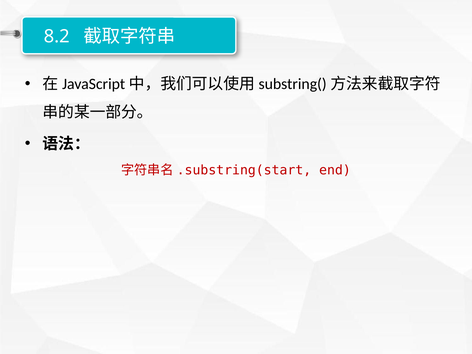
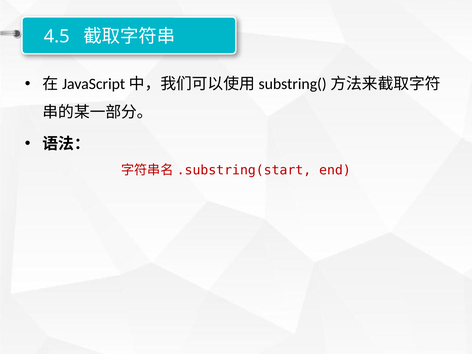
8.2: 8.2 -> 4.5 (57, 36)
